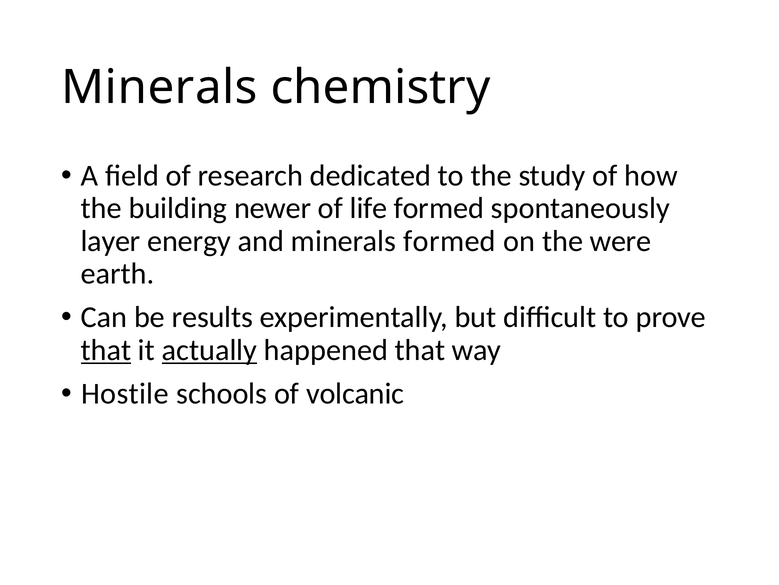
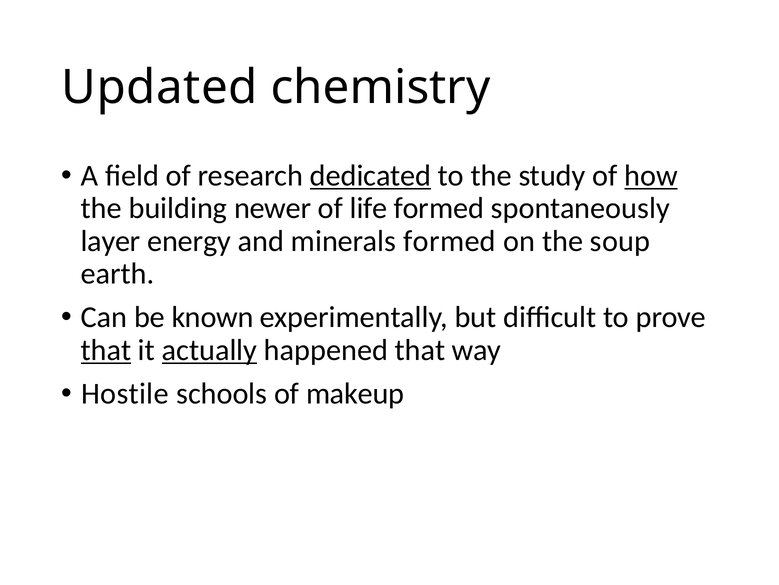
Minerals: Minerals -> Updated (160, 87)
dedicated underline: none -> present (371, 176)
how underline: none -> present (651, 176)
were: were -> soup (620, 241)
results: results -> known (213, 317)
volcanic: volcanic -> makeup (355, 393)
